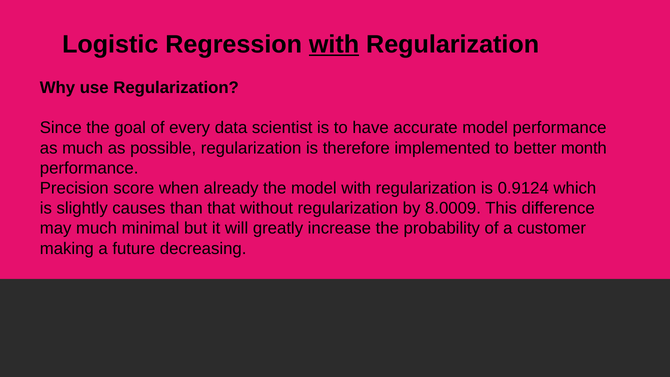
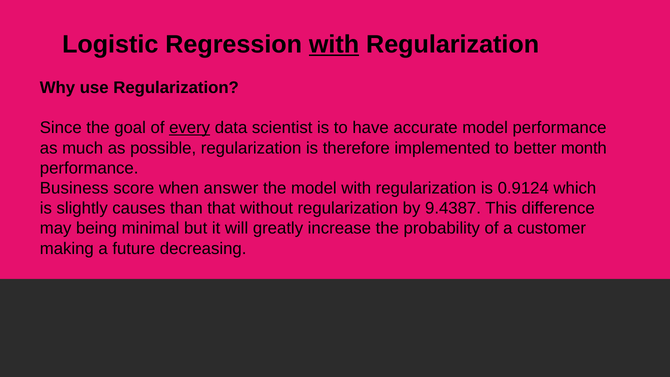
every underline: none -> present (190, 128)
Precision: Precision -> Business (74, 188)
already: already -> answer (231, 188)
8.0009: 8.0009 -> 9.4387 (453, 208)
may much: much -> being (97, 228)
